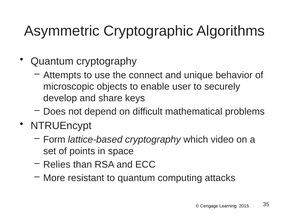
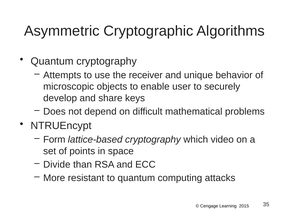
connect: connect -> receiver (146, 75)
Relies: Relies -> Divide (57, 165)
